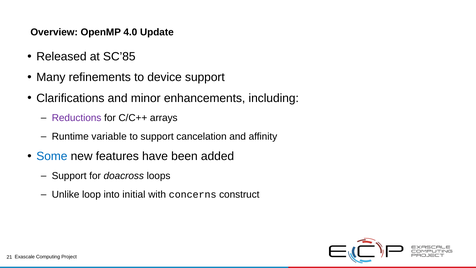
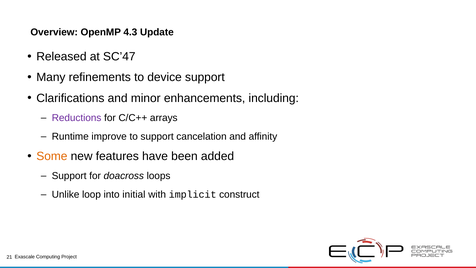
4.0: 4.0 -> 4.3 (130, 32)
SC’85: SC’85 -> SC’47 (119, 57)
variable: variable -> improve (109, 136)
Some colour: blue -> orange (52, 156)
concerns: concerns -> implicit (193, 195)
